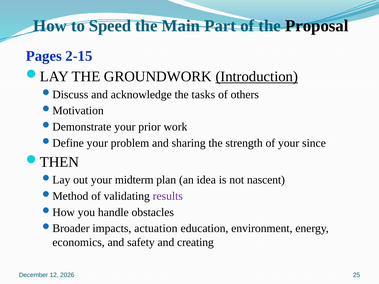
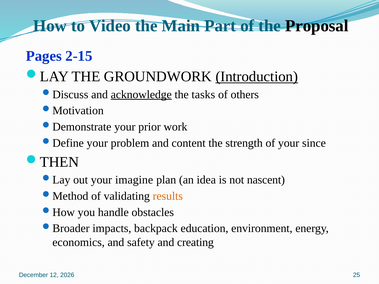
Speed: Speed -> Video (110, 26)
acknowledge underline: none -> present (141, 95)
sharing: sharing -> content (189, 143)
midterm: midterm -> imagine (134, 180)
results colour: purple -> orange (168, 196)
actuation: actuation -> backpack (156, 229)
